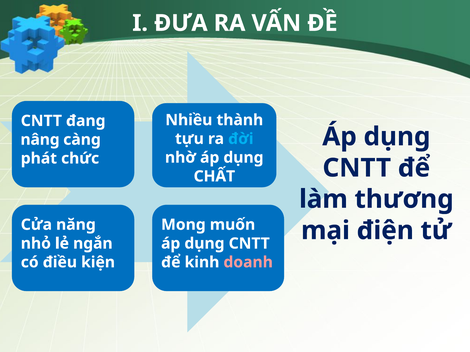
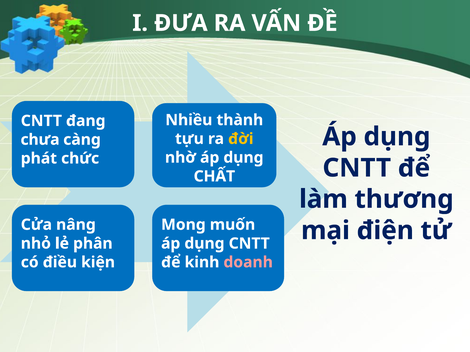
đời colour: light blue -> yellow (241, 139)
nâng: nâng -> chưa (40, 140)
năng: năng -> nâng (76, 225)
ngắn: ngắn -> phân (93, 244)
